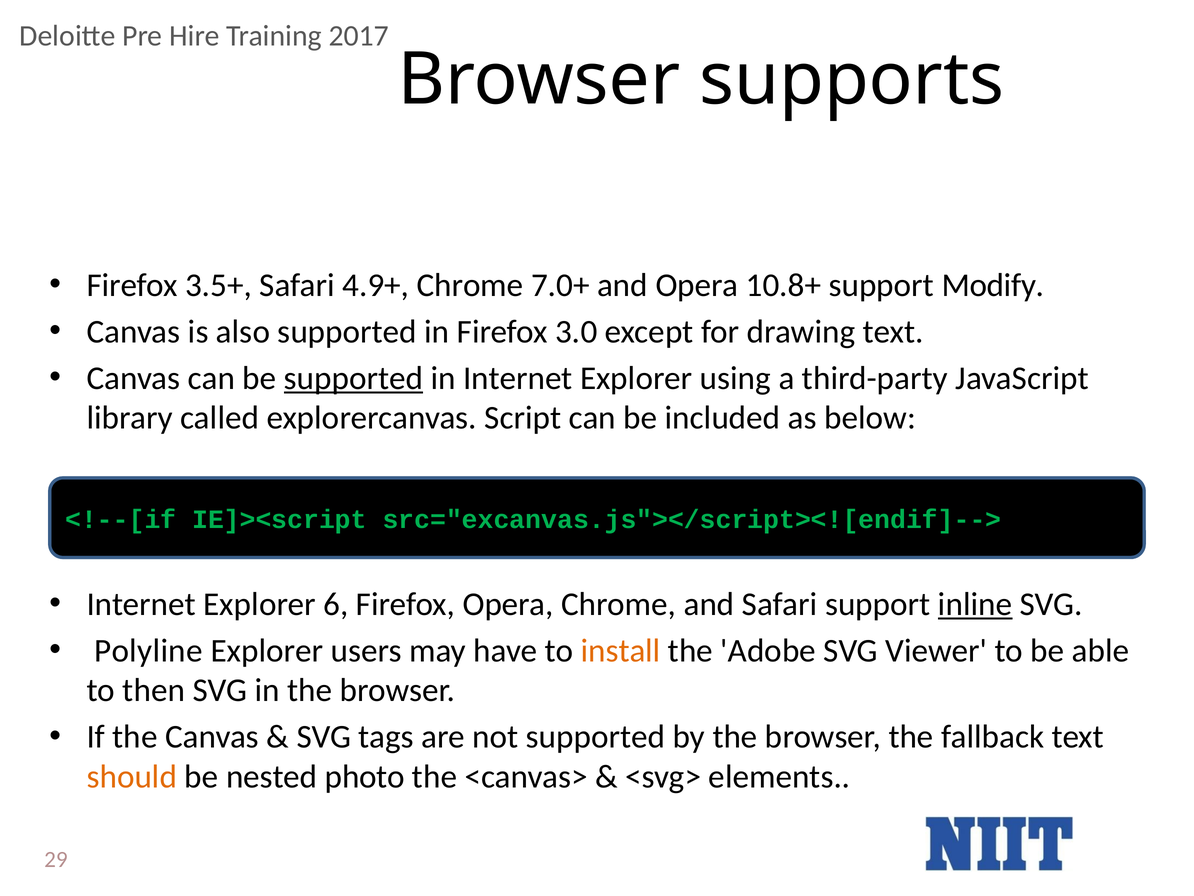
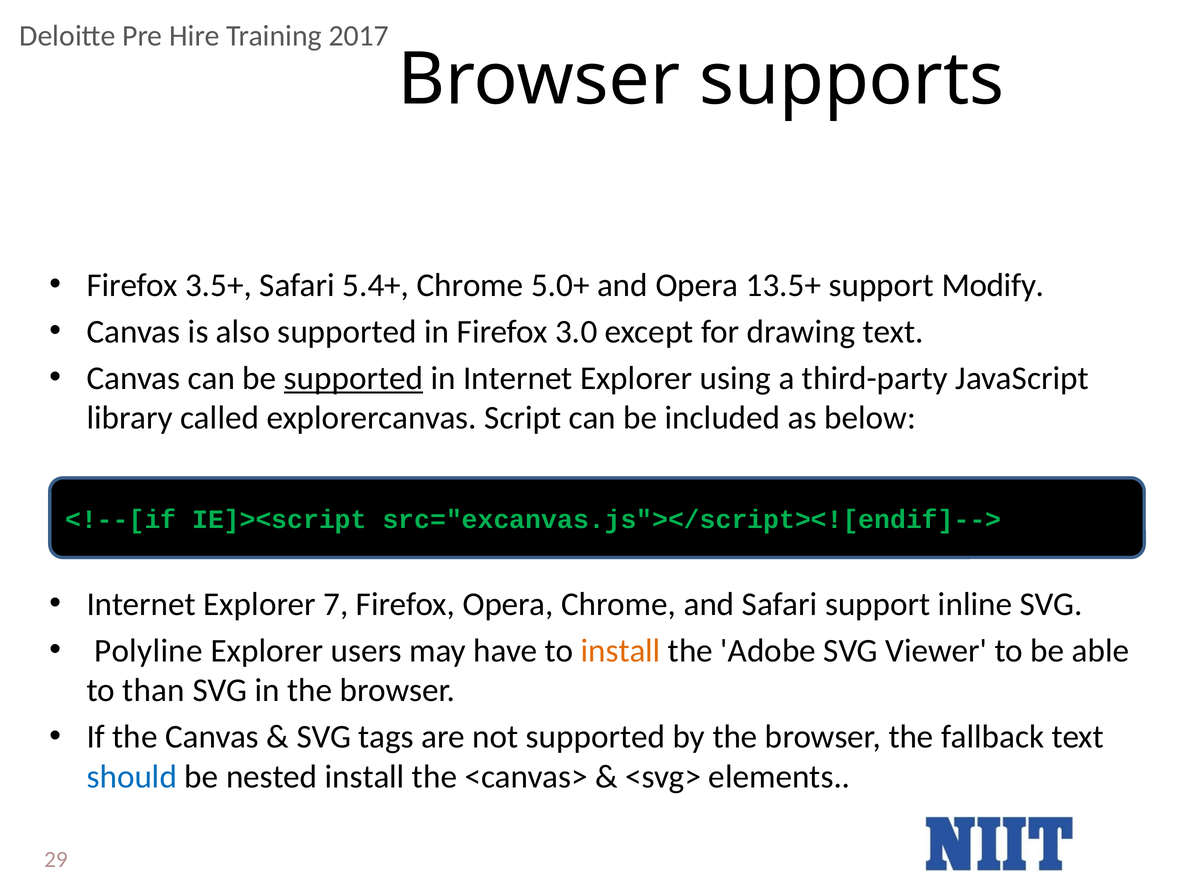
4.9+: 4.9+ -> 5.4+ (376, 285)
7.0+: 7.0+ -> 5.0+ (560, 285)
10.8+: 10.8+ -> 13.5+ (783, 285)
6: 6 -> 7 (336, 604)
inline underline: present -> none (975, 604)
then: then -> than (154, 690)
should colour: orange -> blue (132, 776)
nested photo: photo -> install (365, 776)
